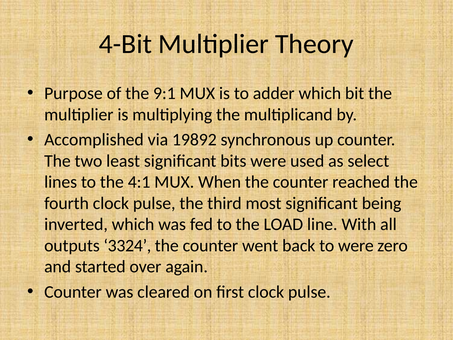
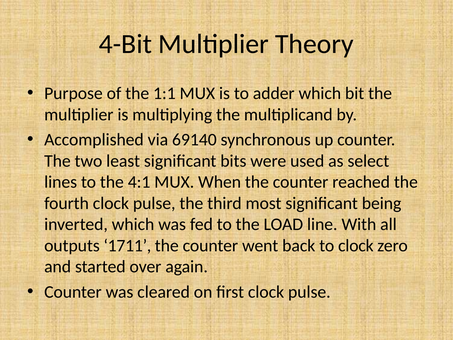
9:1: 9:1 -> 1:1 (164, 93)
19892: 19892 -> 69140 (194, 140)
3324: 3324 -> 1711 (127, 245)
to were: were -> clock (356, 245)
